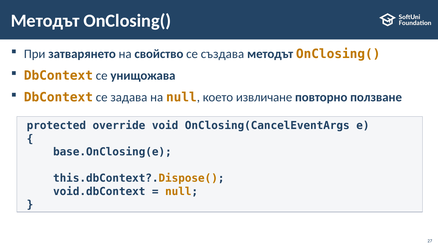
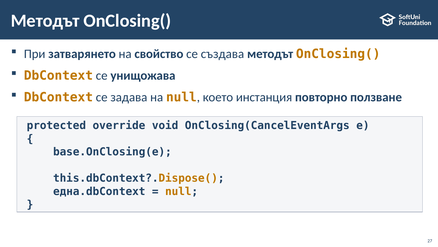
извличане: извличане -> инстанция (264, 97)
void.dbContext: void.dbContext -> една.dbContext (99, 191)
